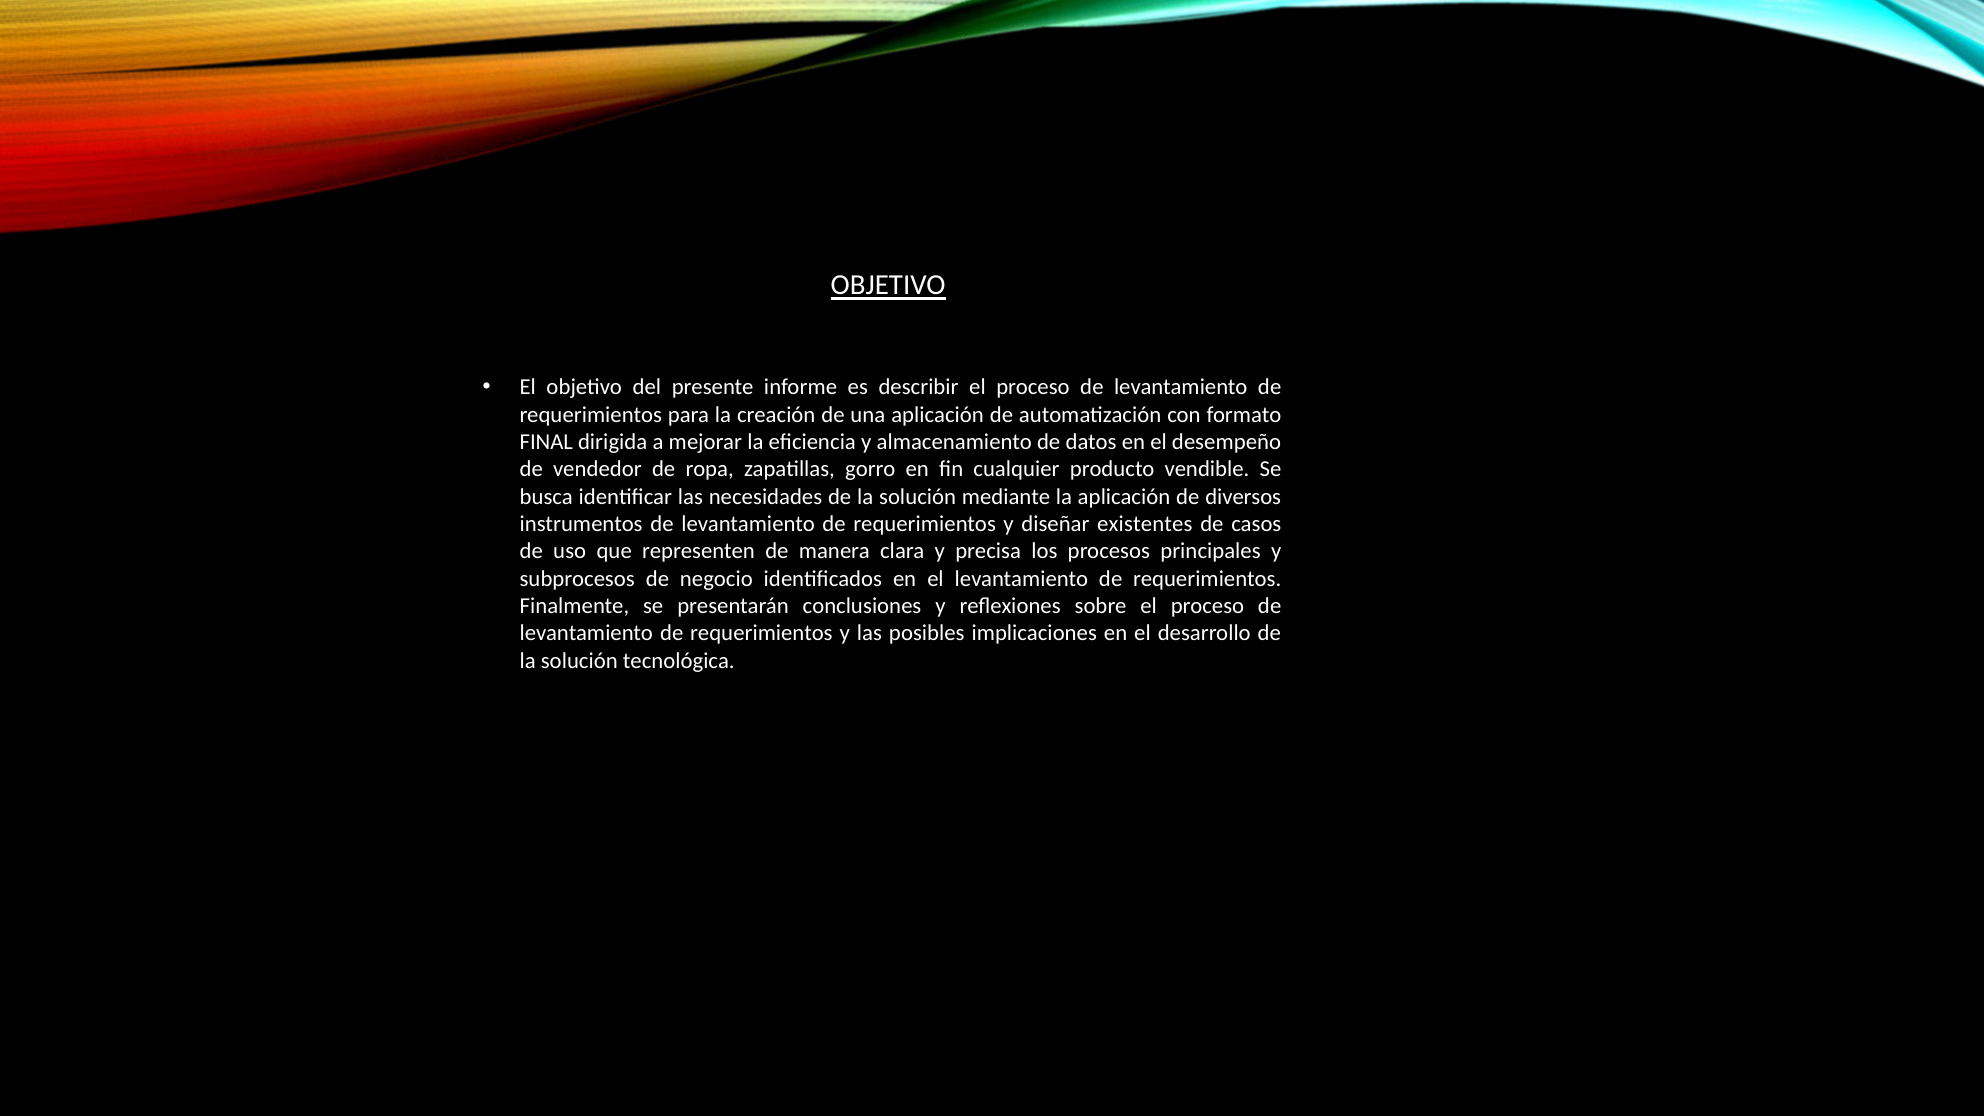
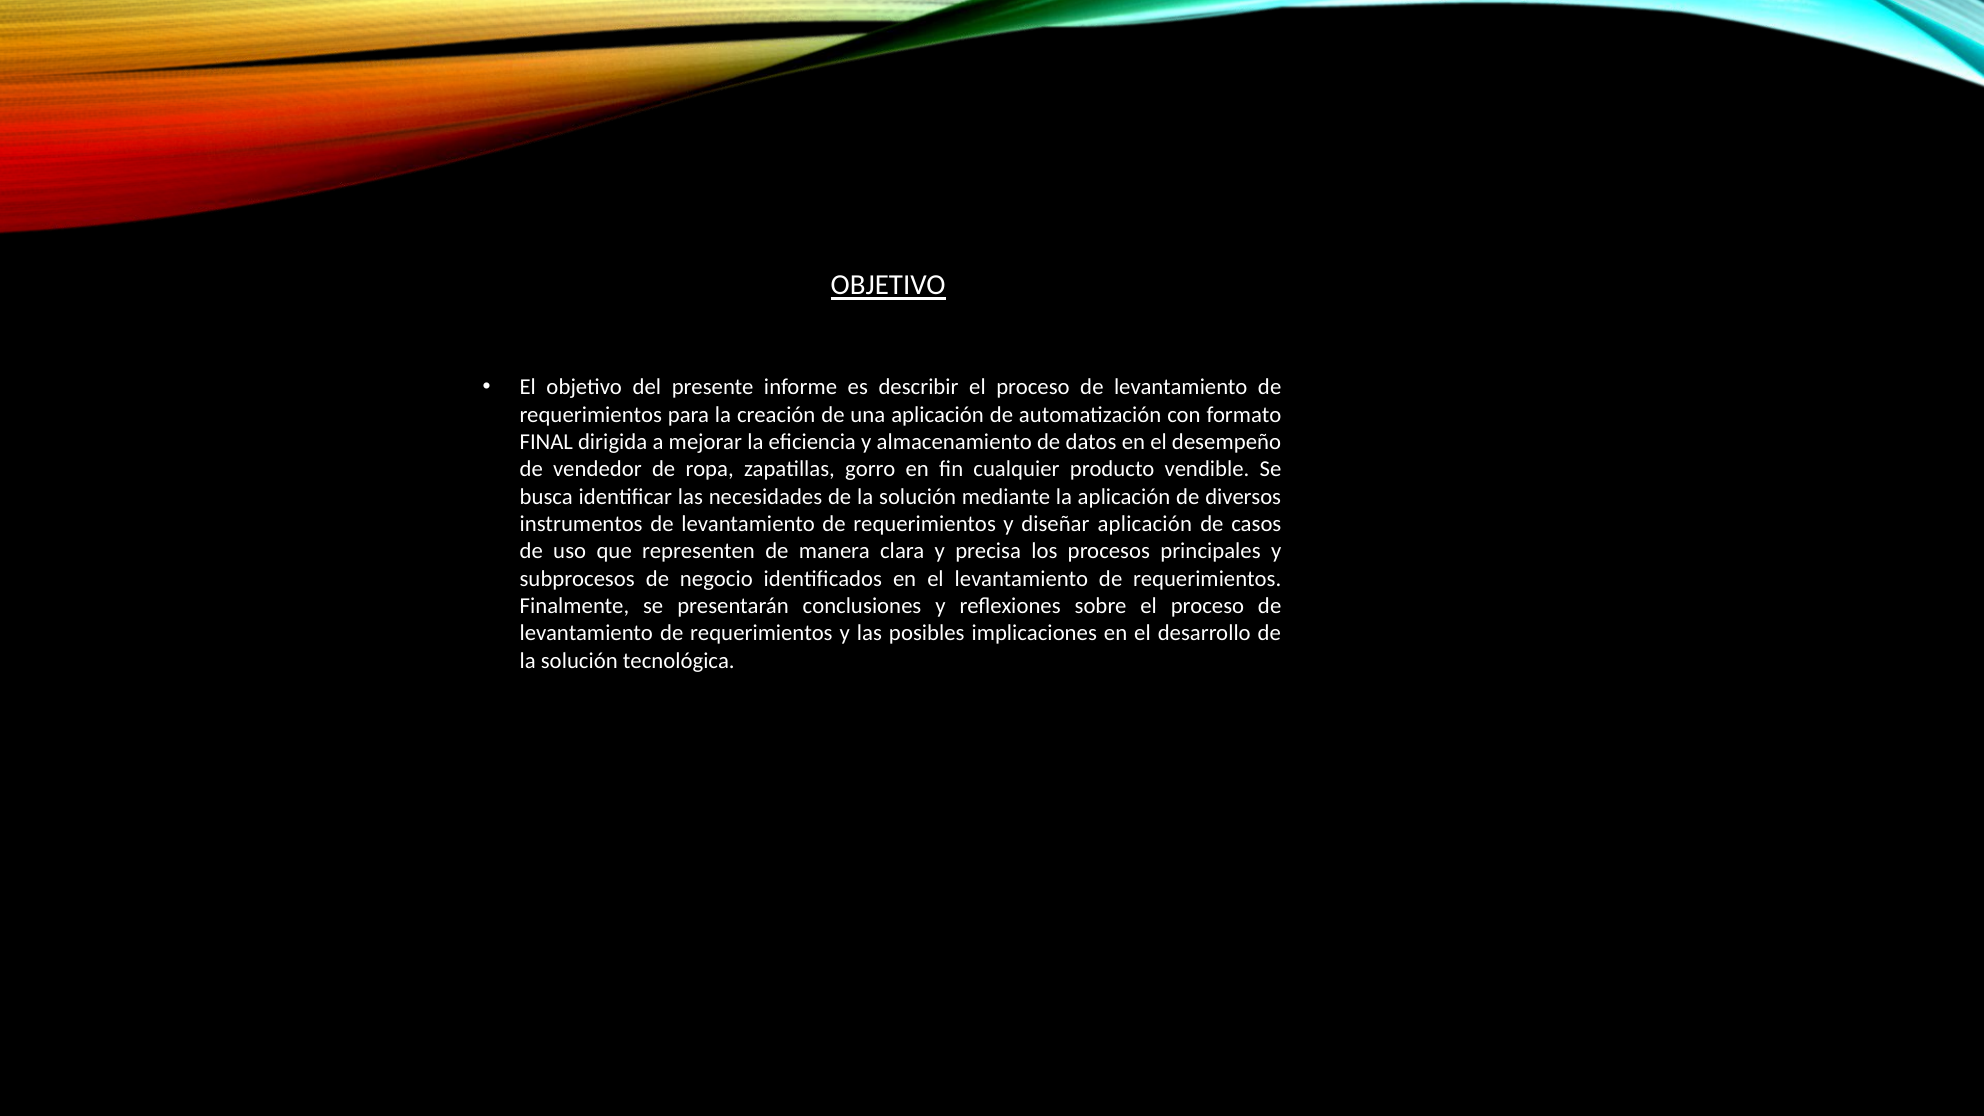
diseñar existentes: existentes -> aplicación (1145, 524)
